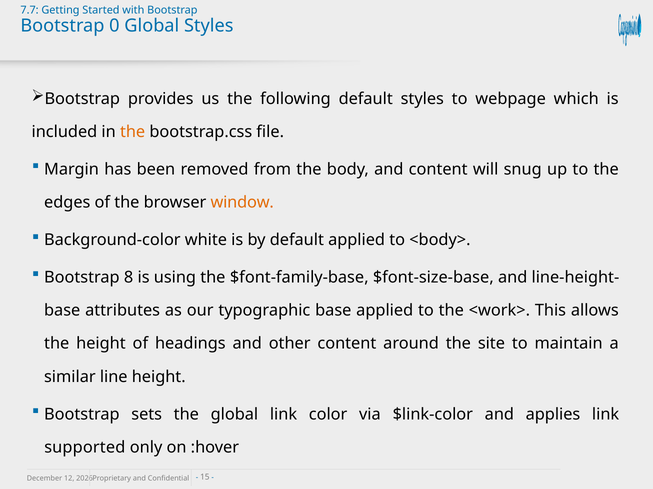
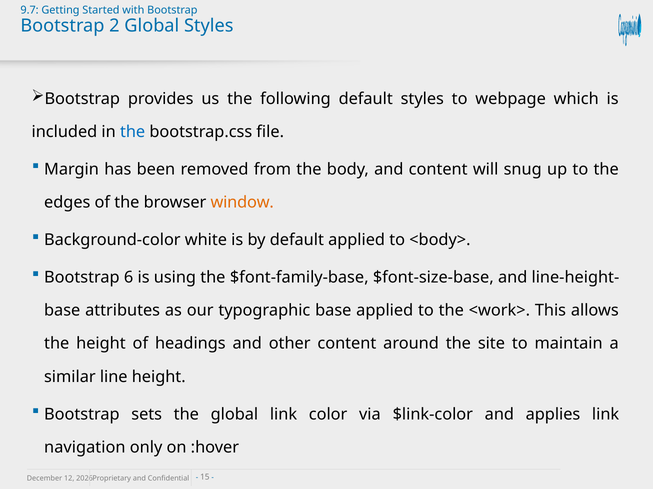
7.7: 7.7 -> 9.7 (30, 10)
0: 0 -> 2 (114, 26)
the colour: orange -> blue (133, 132)
8: 8 -> 6 (129, 278)
supported: supported -> navigation (85, 448)
